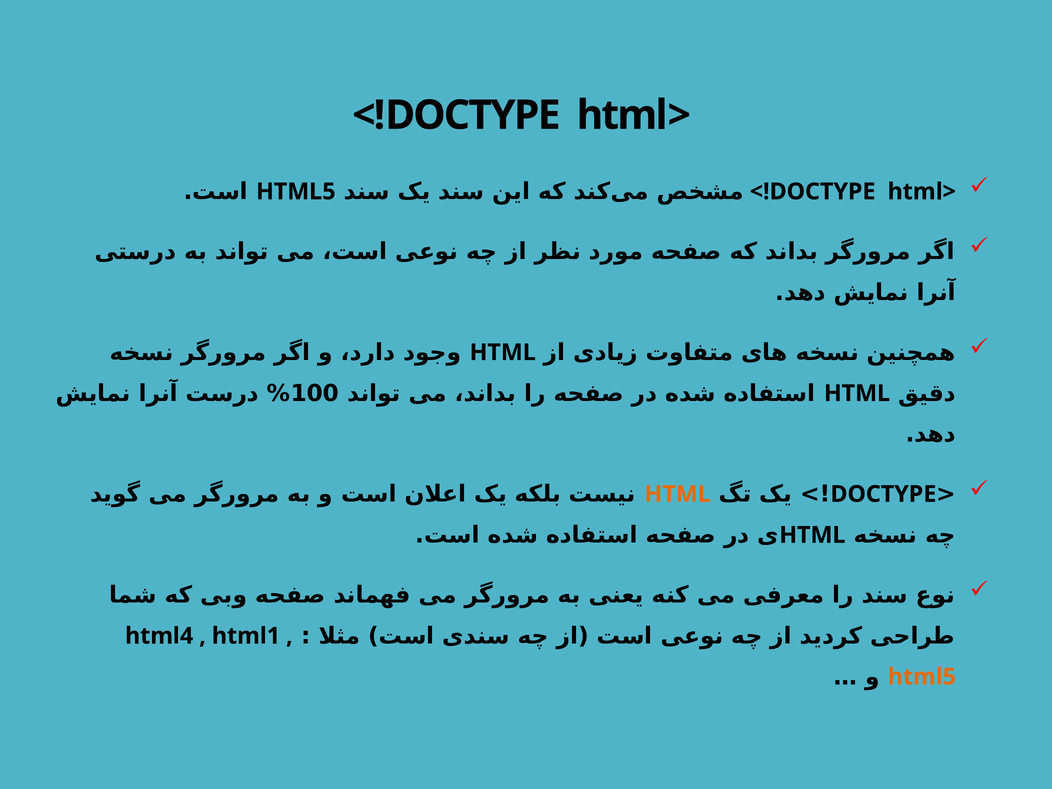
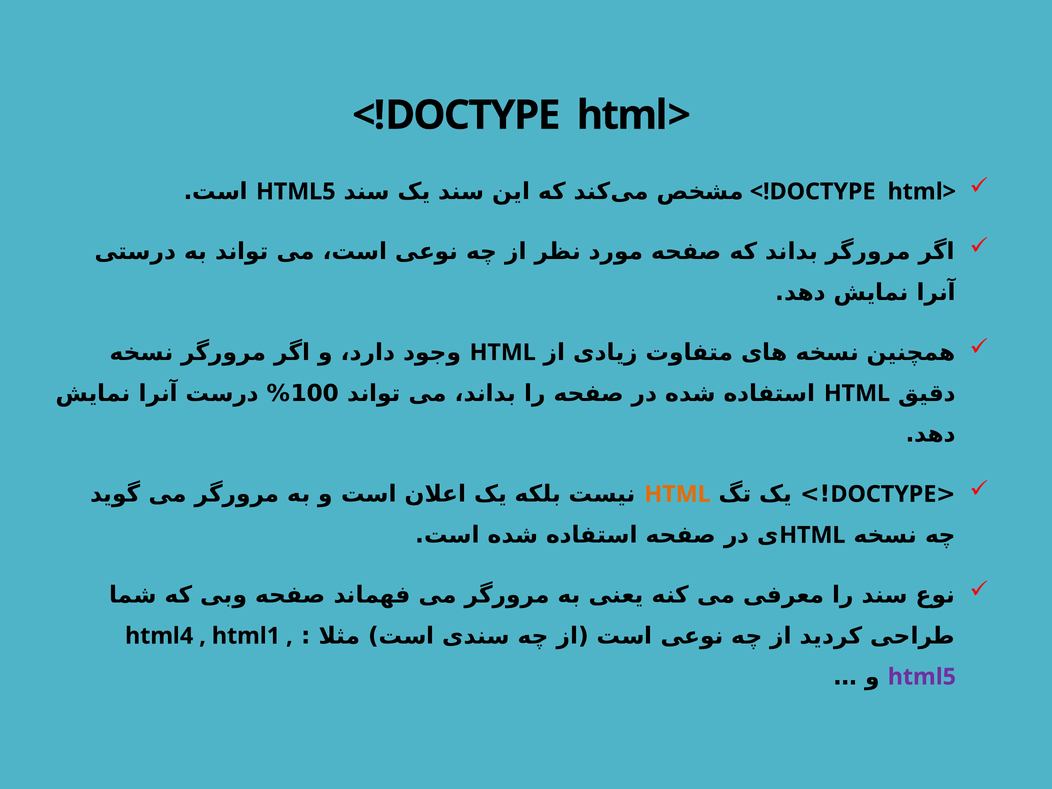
html5 colour: orange -> purple (922, 677)
